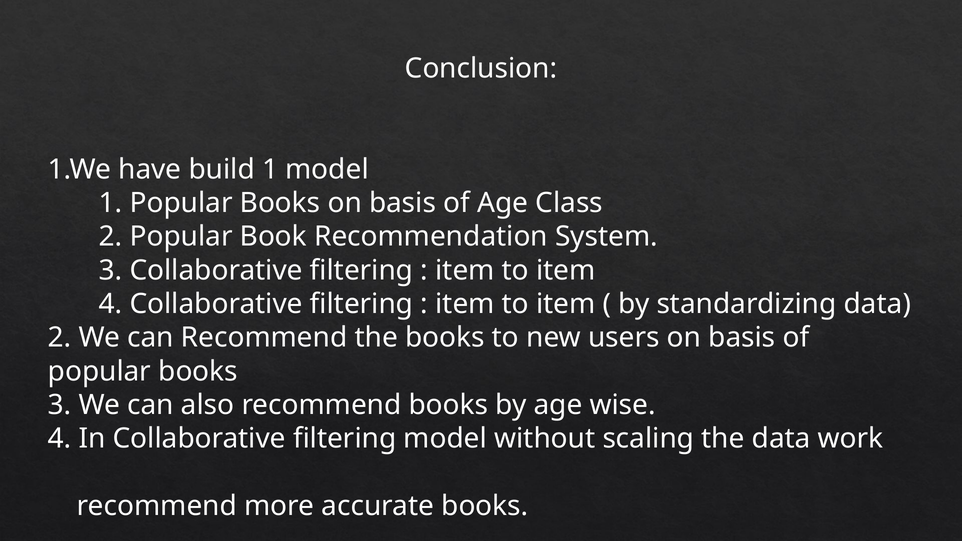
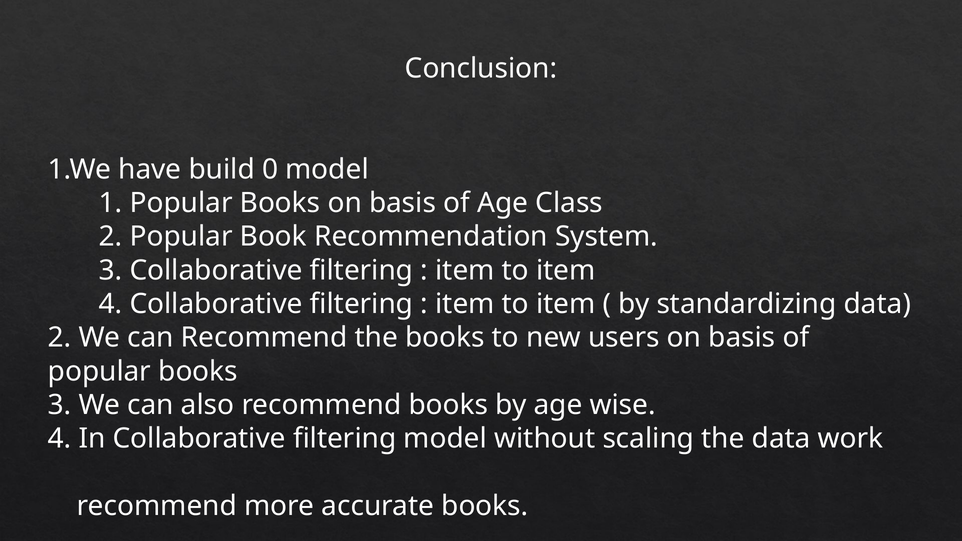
build 1: 1 -> 0 (270, 169)
